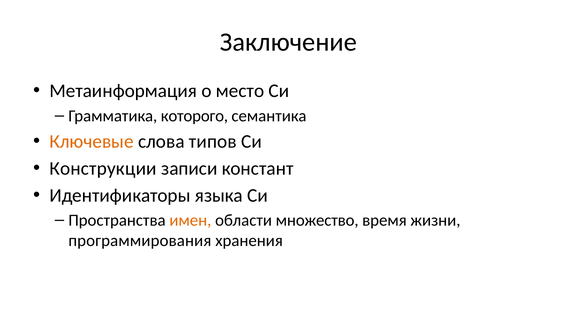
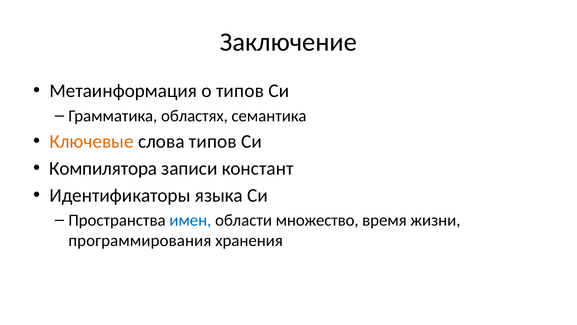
о место: место -> типов (240, 91)
которого: которого -> областях (194, 116)
Конструкции: Конструкции -> Компилятора (103, 168)
имен colour: orange -> blue (190, 220)
